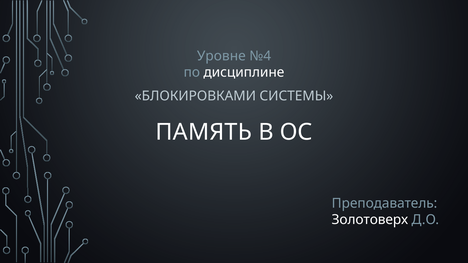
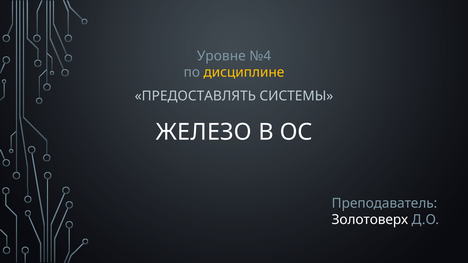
дисциплине colour: white -> yellow (244, 73)
БЛОКИРОВКАМИ: БЛОКИРОВКАМИ -> ПРЕДОСТАВЛЯТЬ (195, 96)
ПАМЯТЬ: ПАМЯТЬ -> ЖЕЛЕЗО (204, 132)
